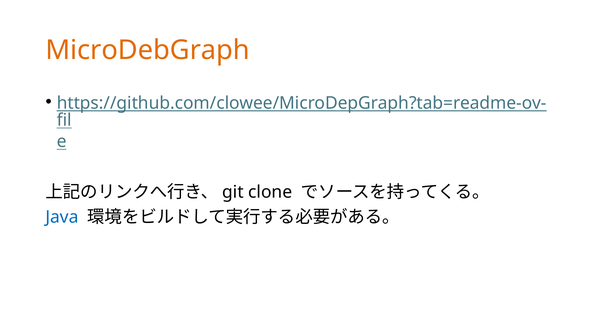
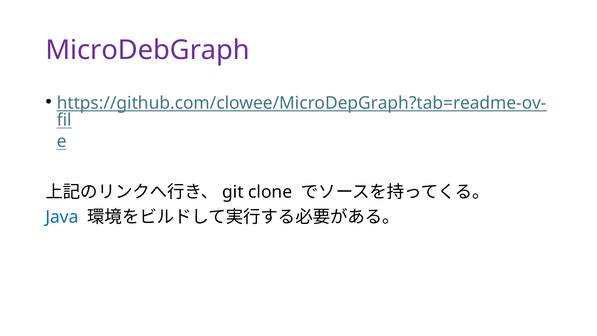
MicroDebGraph colour: orange -> purple (148, 50)
